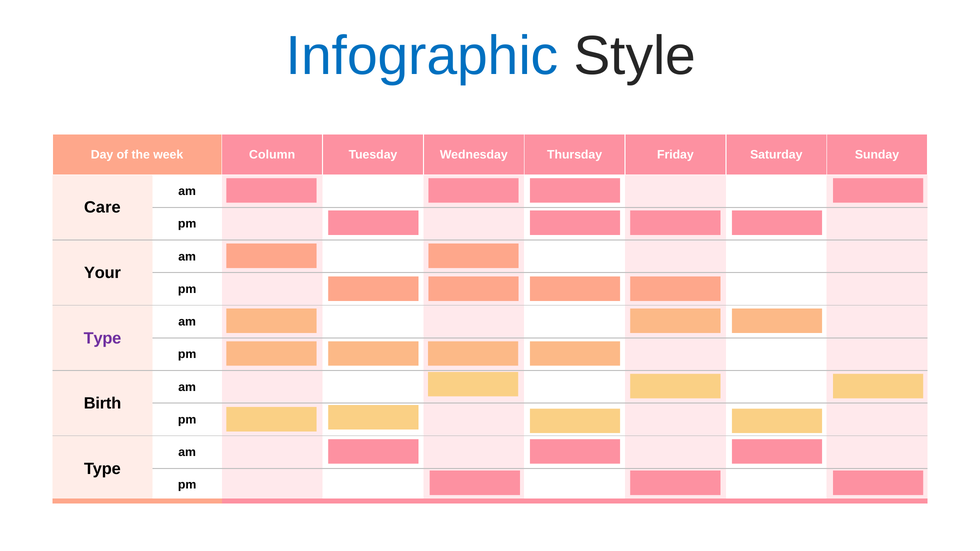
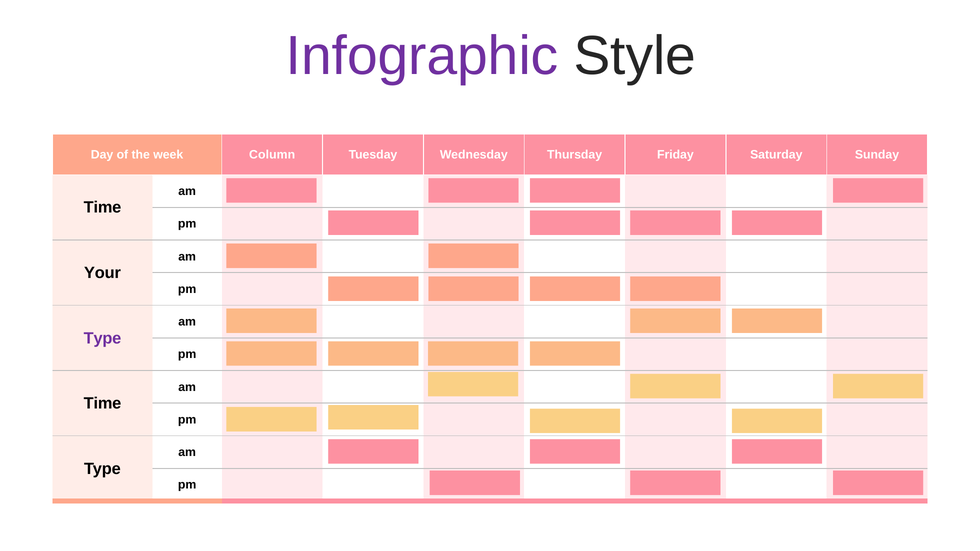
Infographic colour: blue -> purple (422, 56)
Care: Care -> Time (103, 208)
Birth: Birth -> Time (103, 404)
